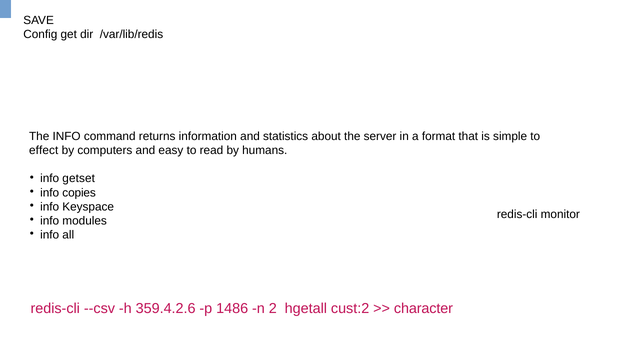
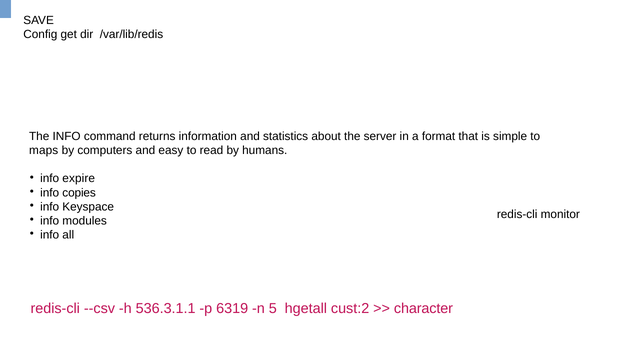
effect: effect -> maps (44, 150)
getset: getset -> expire (79, 179)
359.4.2.6: 359.4.2.6 -> 536.3.1.1 (166, 309)
1486: 1486 -> 6319 (232, 309)
2: 2 -> 5 (273, 309)
